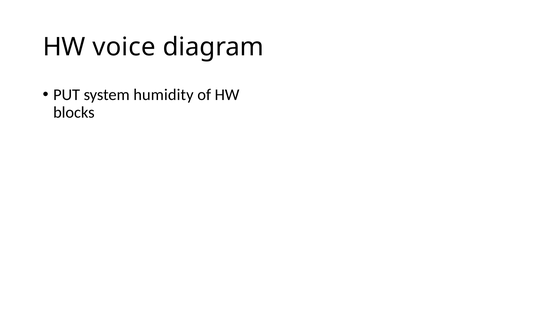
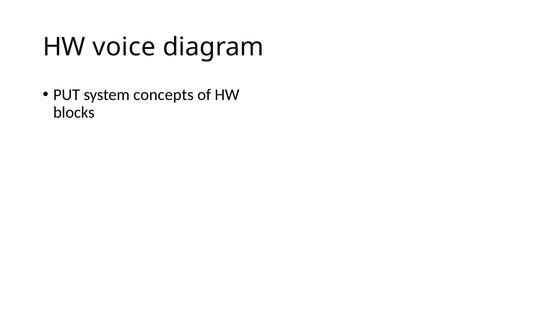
humidity: humidity -> concepts (163, 95)
